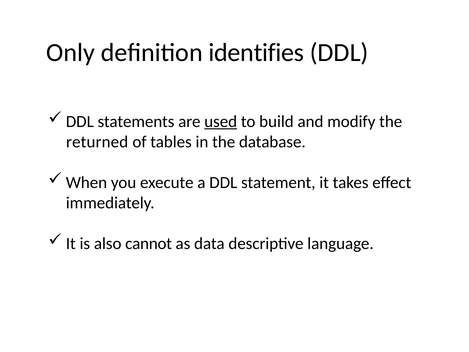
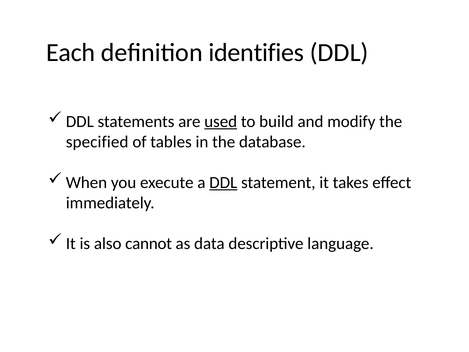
Only: Only -> Each (71, 53)
returned: returned -> specified (97, 142)
DDL underline: none -> present (223, 183)
